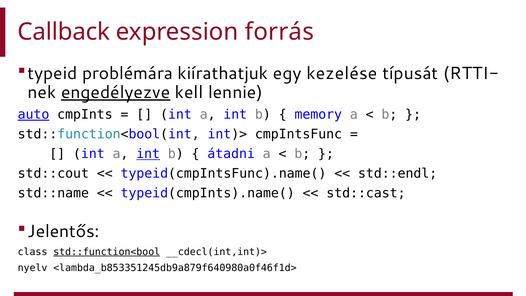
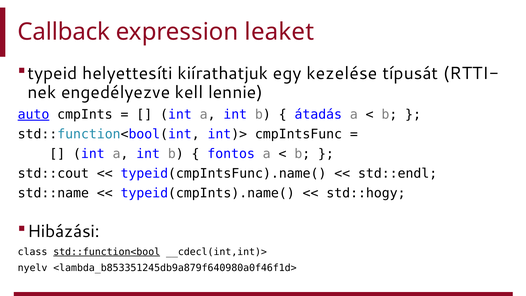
forrás: forrás -> leaket (279, 32)
problémára: problémára -> helyettesíti (127, 73)
engedélyezve underline: present -> none (116, 92)
memory: memory -> átadás (318, 114)
int underline: present -> none (148, 154)
átadni: átadni -> fontos (231, 154)
std::cast: std::cast -> std::hogy (366, 193)
Jelentős: Jelentős -> Hibázási (64, 231)
